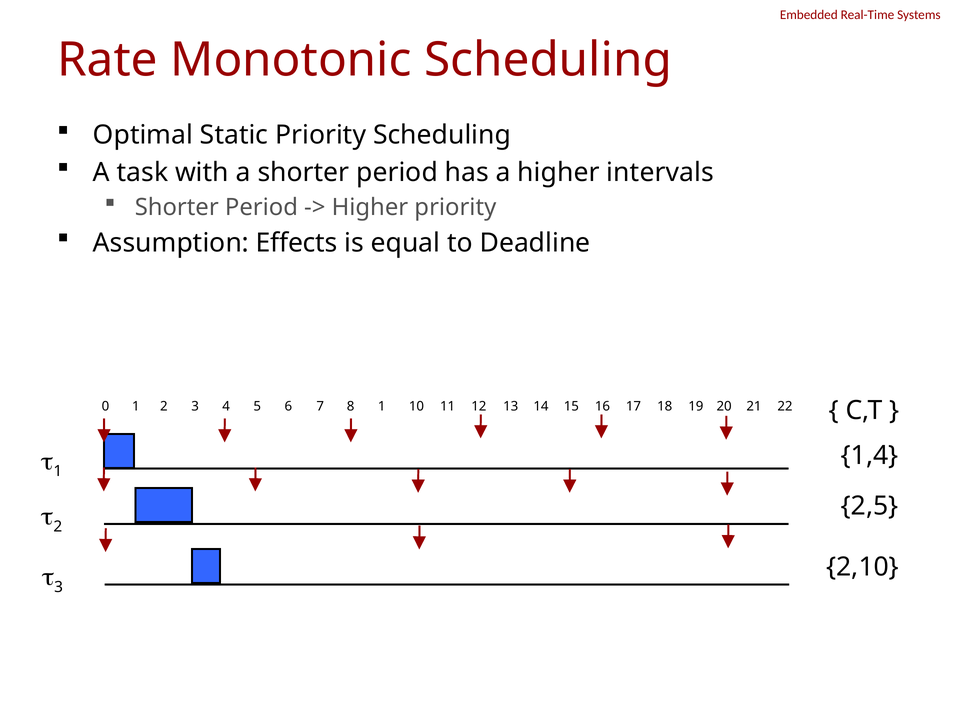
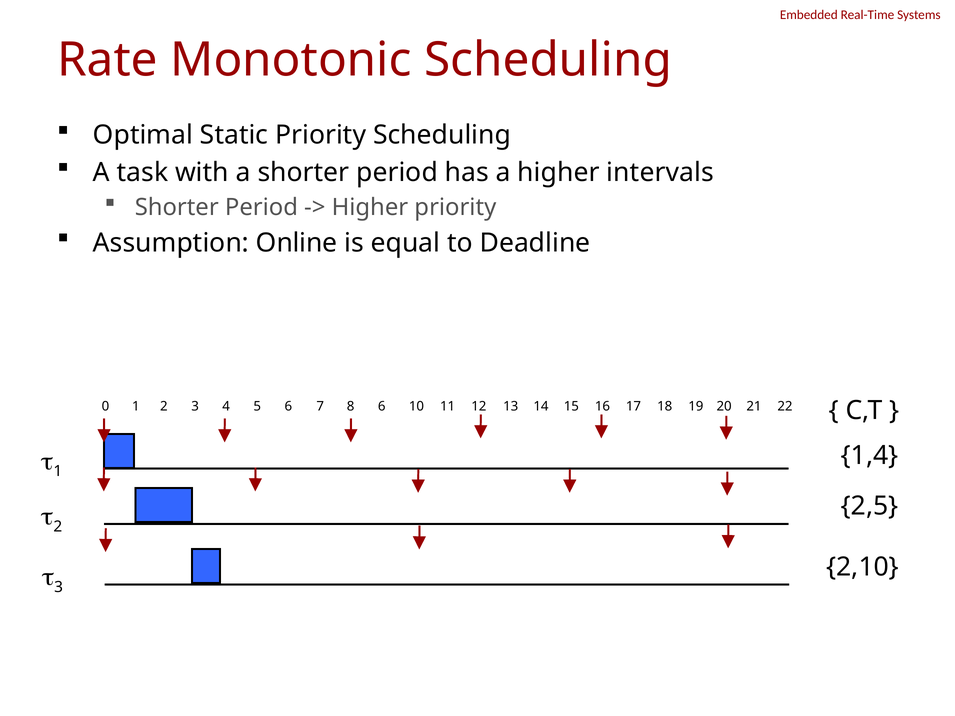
Effects: Effects -> Online (297, 243)
8 1: 1 -> 6 (382, 406)
